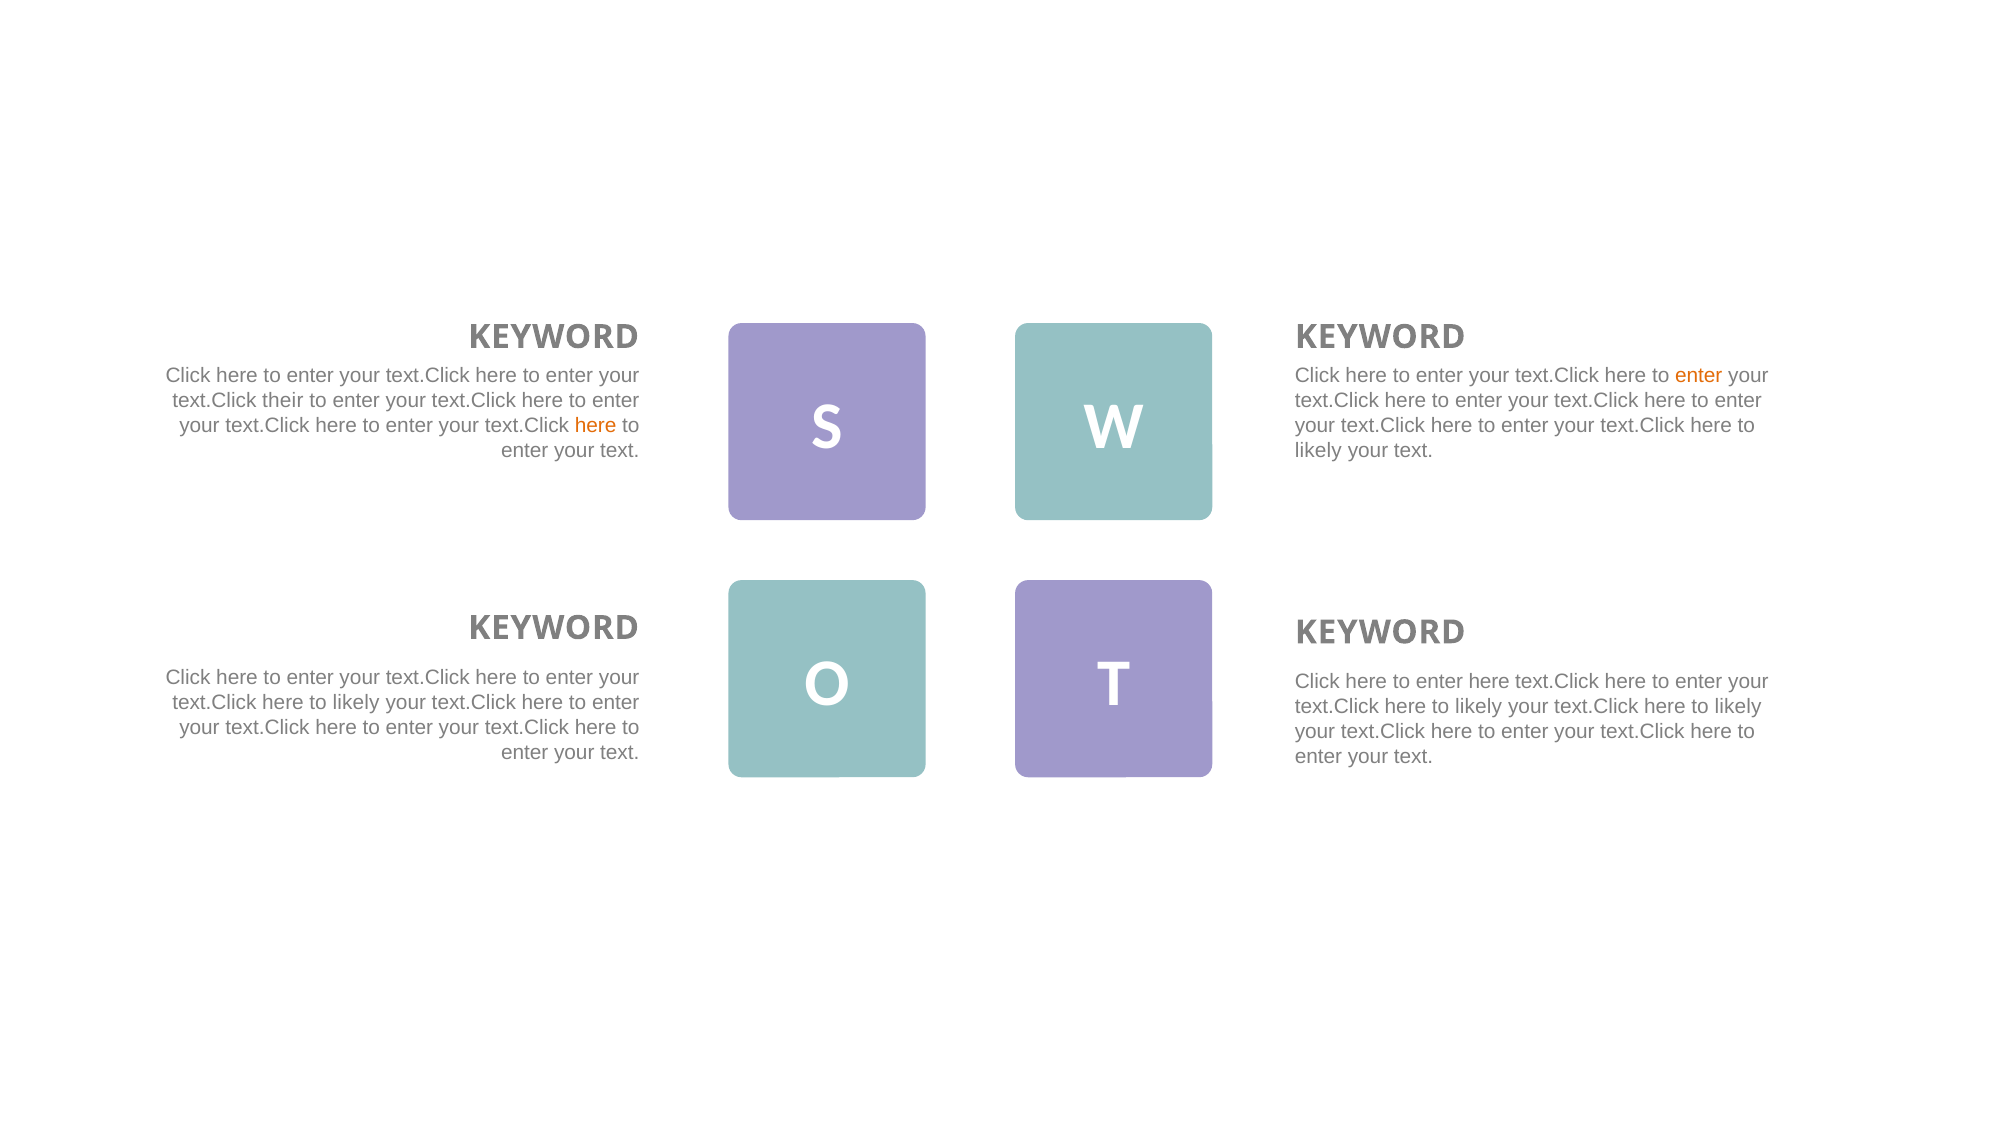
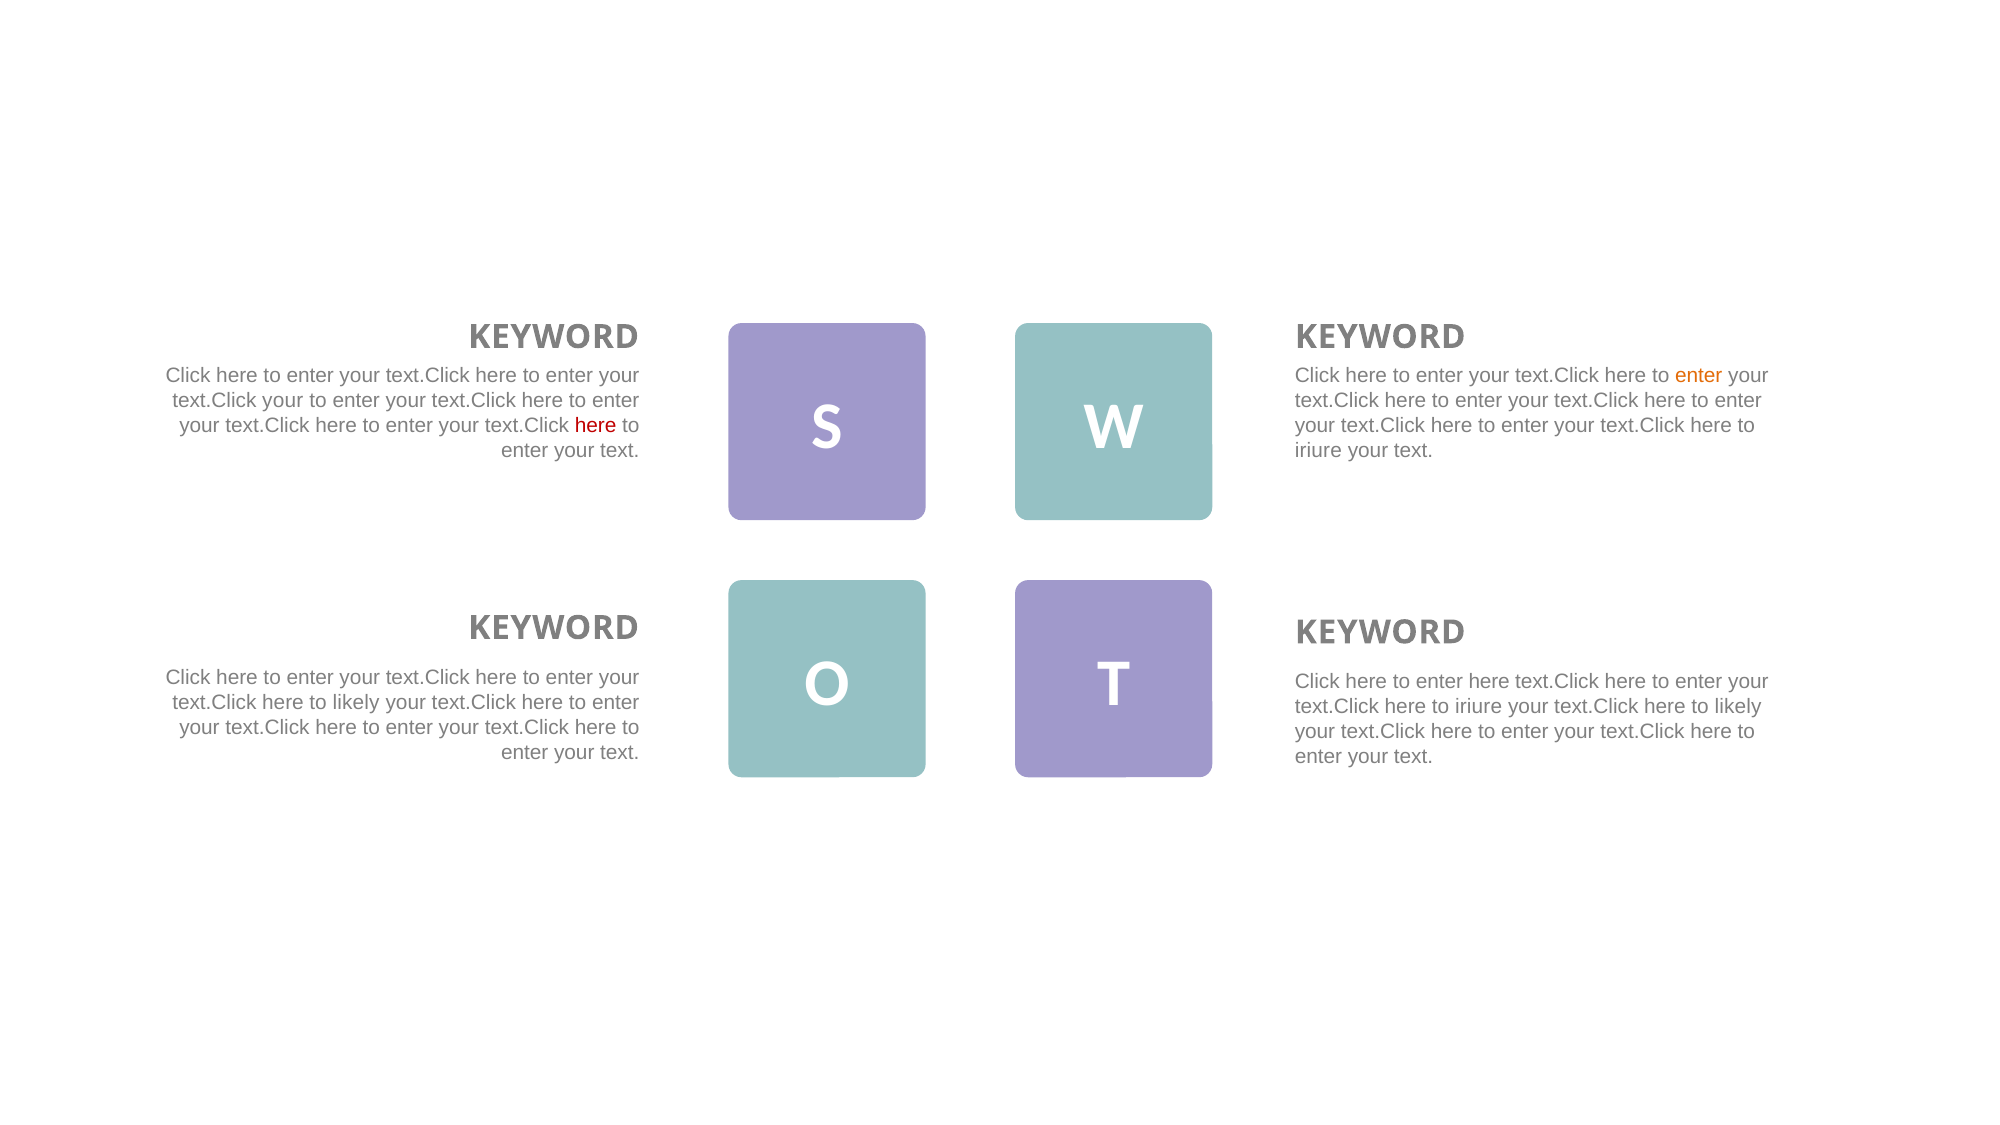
text.Click their: their -> your (283, 400)
here colour: orange -> red (596, 425)
likely: likely -> iriure (1318, 450)
likely: likely -> iriure (1479, 707)
